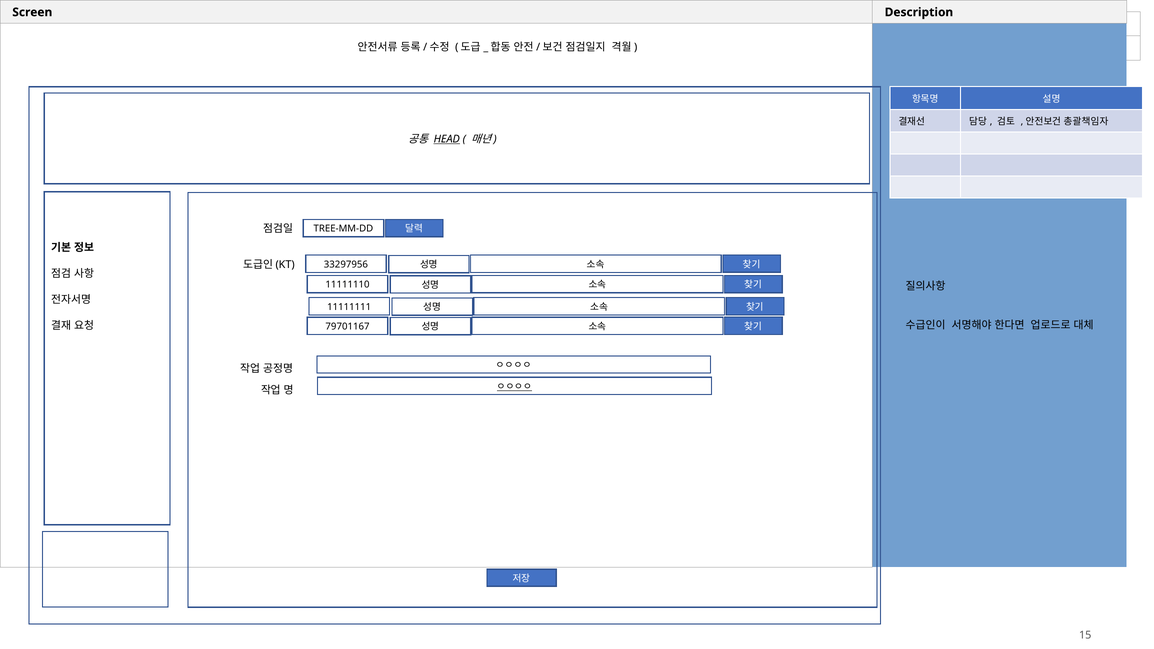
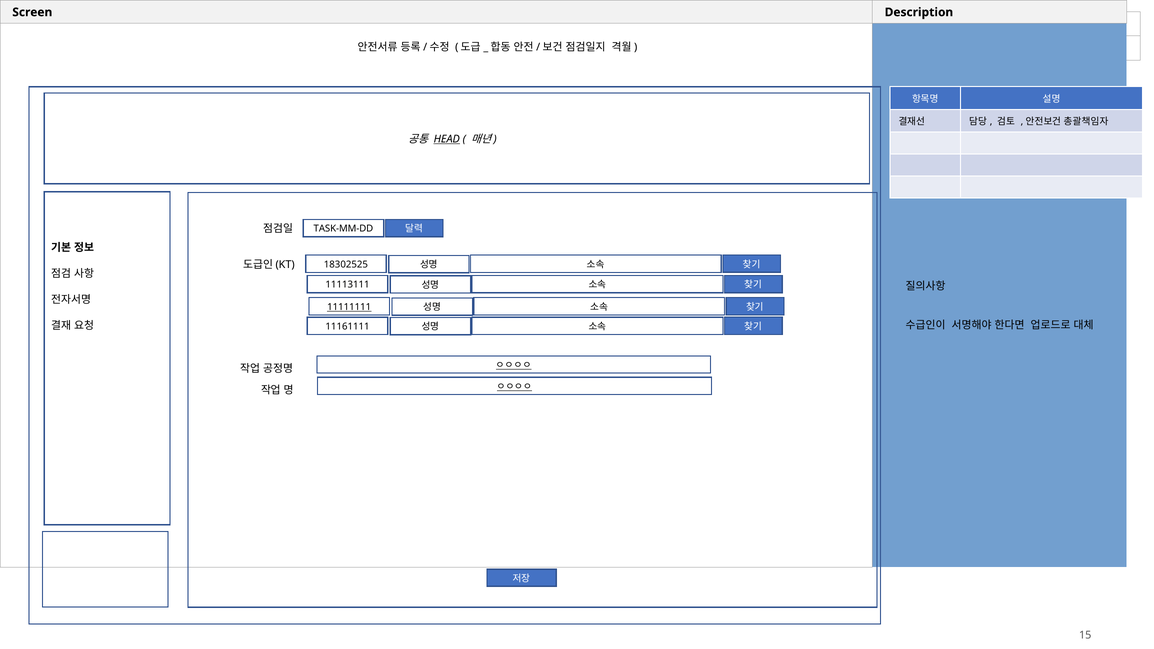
TREE-MM-DD: TREE-MM-DD -> TASK-MM-DD (343, 229)
33297956: 33297956 -> 18302525 (346, 264)
11111110: 11111110 -> 11113111 (348, 285)
11111111 underline: none -> present (349, 307)
79701167: 79701167 -> 11161111 (348, 327)
ㅇㅇㅇㅇ underline: none -> present (514, 365)
